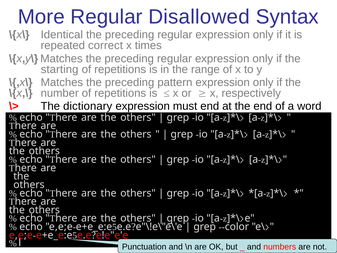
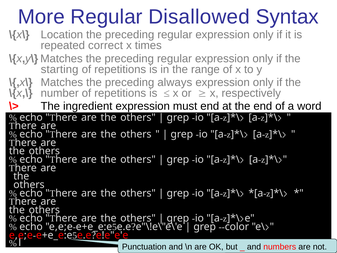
Identical: Identical -> Location (62, 35)
preceding pattern: pattern -> always (175, 82)
dictionary: dictionary -> ingredient (88, 106)
